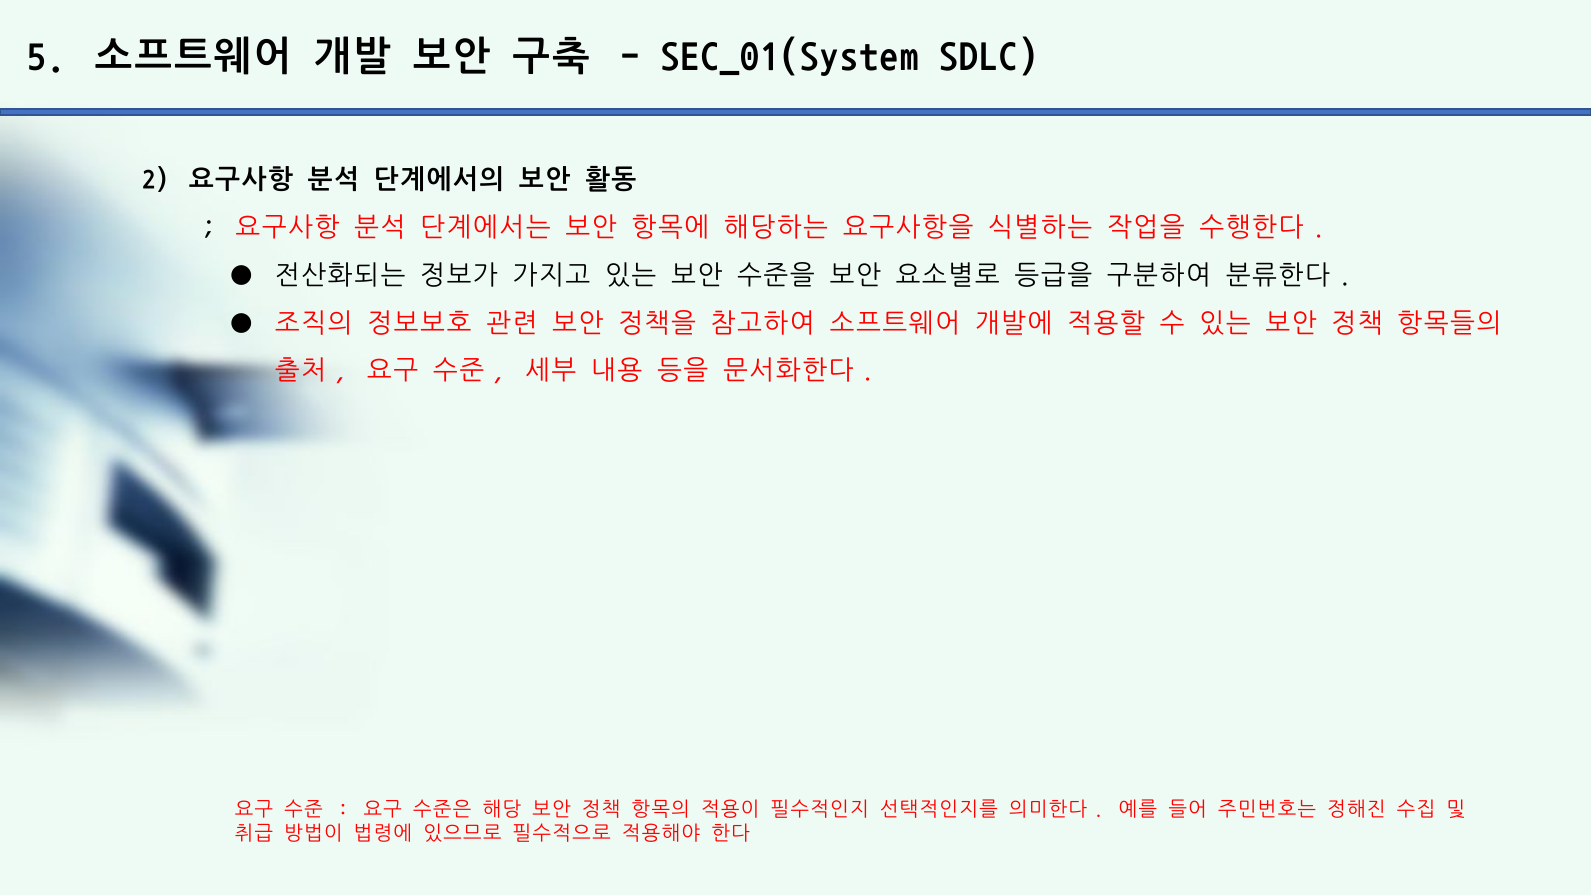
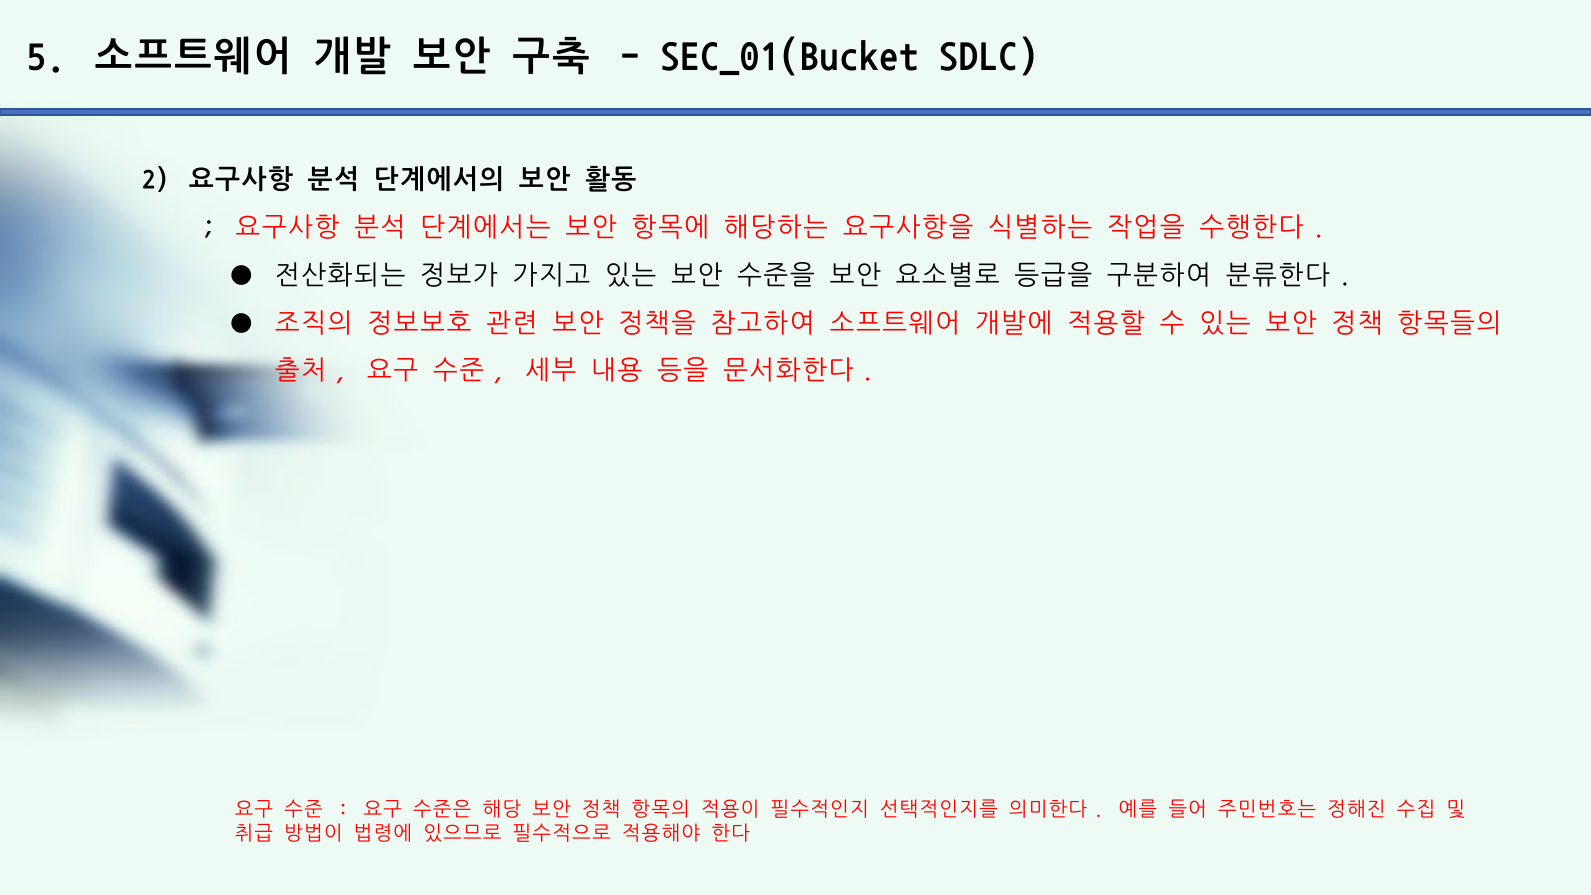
SEC_01(System: SEC_01(System -> SEC_01(Bucket (789, 55)
